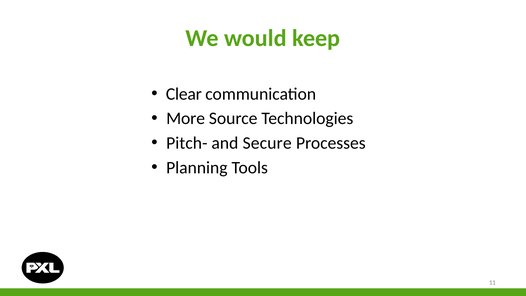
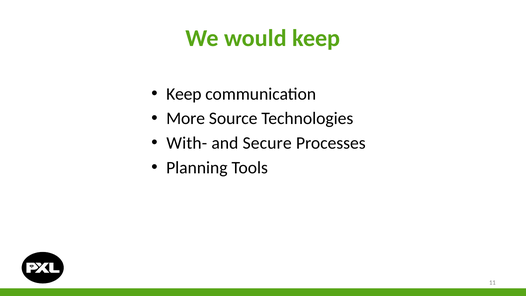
Clear: Clear -> Keep (184, 94)
Pitch-: Pitch- -> With- (187, 143)
